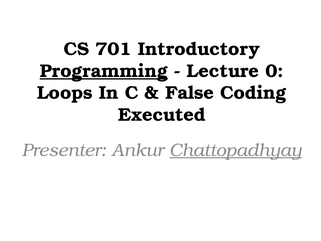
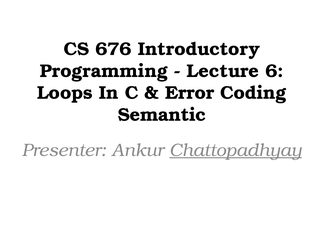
701: 701 -> 676 (113, 49)
Programming underline: present -> none (104, 71)
0: 0 -> 6 (274, 71)
False: False -> Error (190, 93)
Executed: Executed -> Semantic (162, 115)
